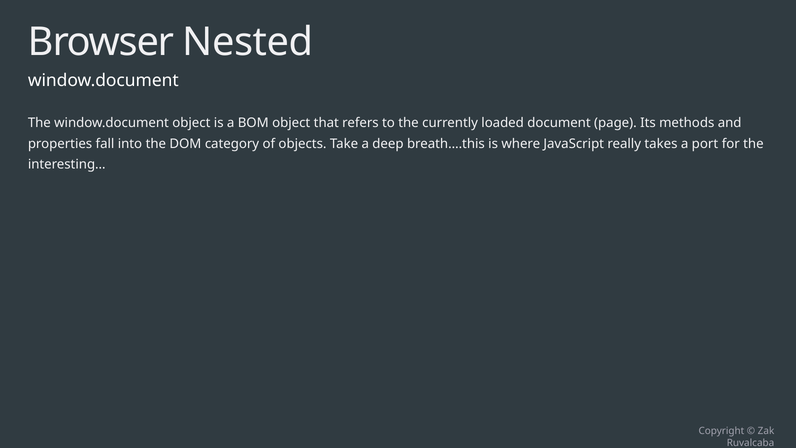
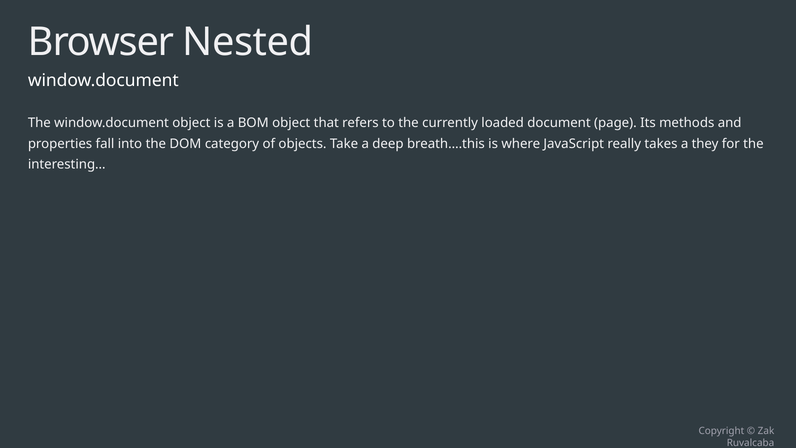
port: port -> they (705, 144)
